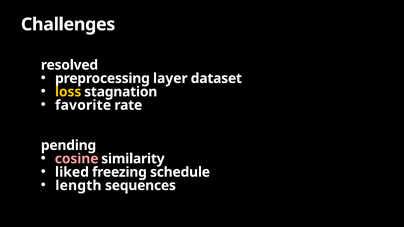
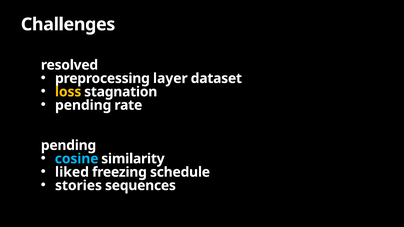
favorite: favorite -> pending (83, 105)
cosine colour: pink -> light blue (77, 159)
length: length -> stories (79, 186)
